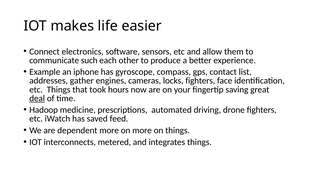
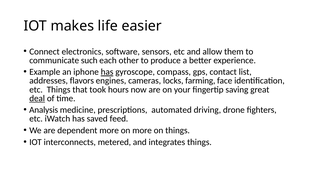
has underline: none -> present (107, 72)
gather: gather -> flavors (82, 81)
locks fighters: fighters -> farming (200, 81)
Hadoop: Hadoop -> Analysis (44, 110)
